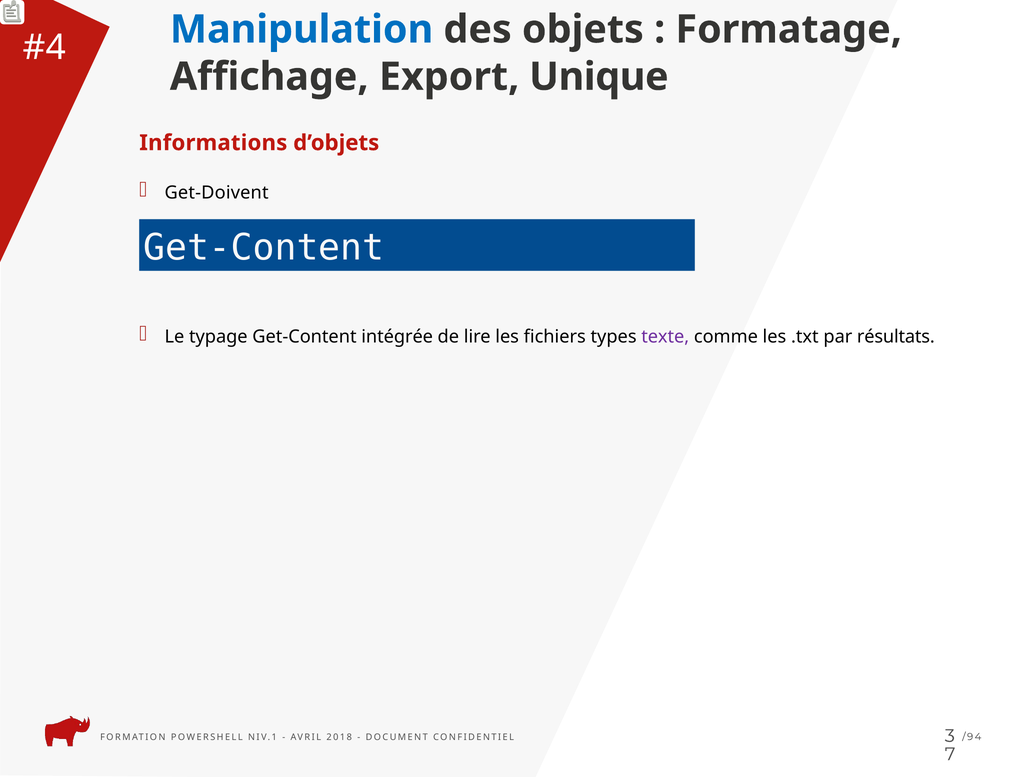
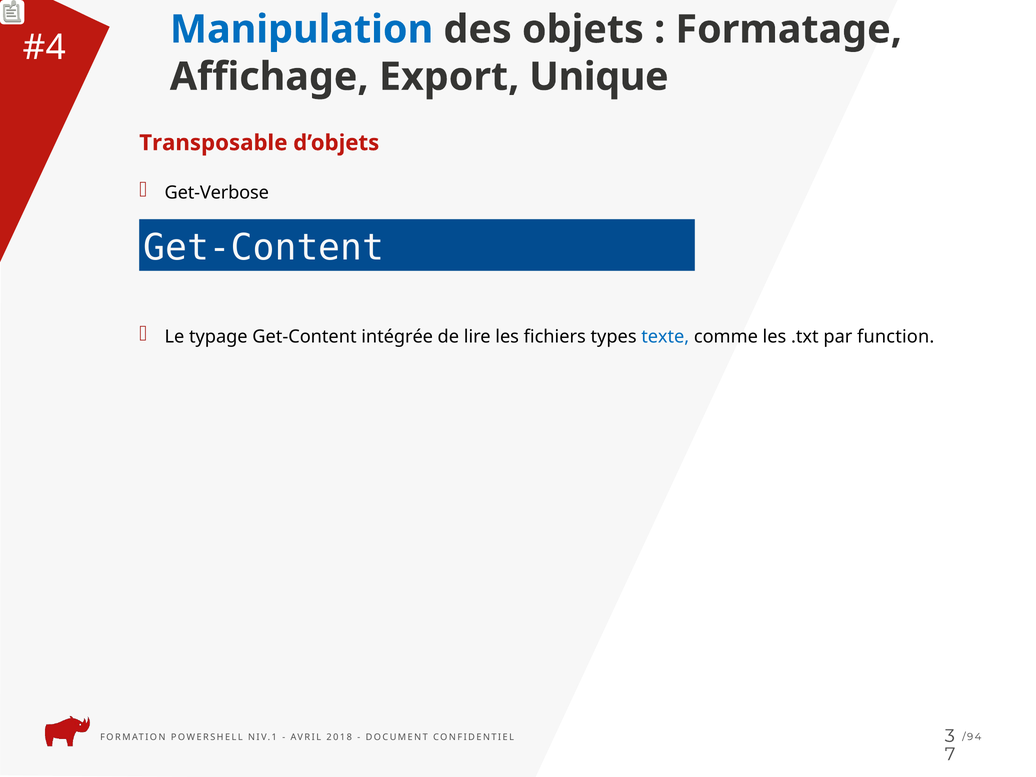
Informations: Informations -> Transposable (213, 143)
Get-Doivent: Get-Doivent -> Get-Verbose (217, 193)
texte colour: purple -> blue (665, 337)
résultats: résultats -> function (896, 337)
